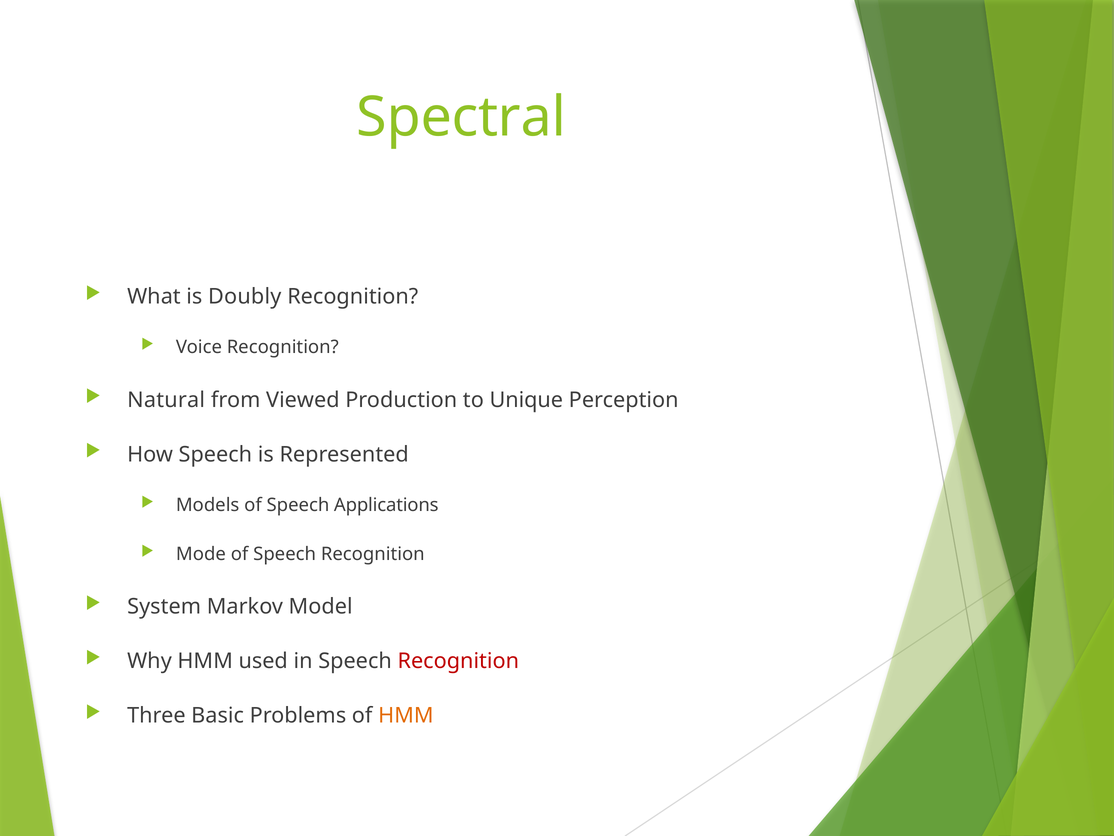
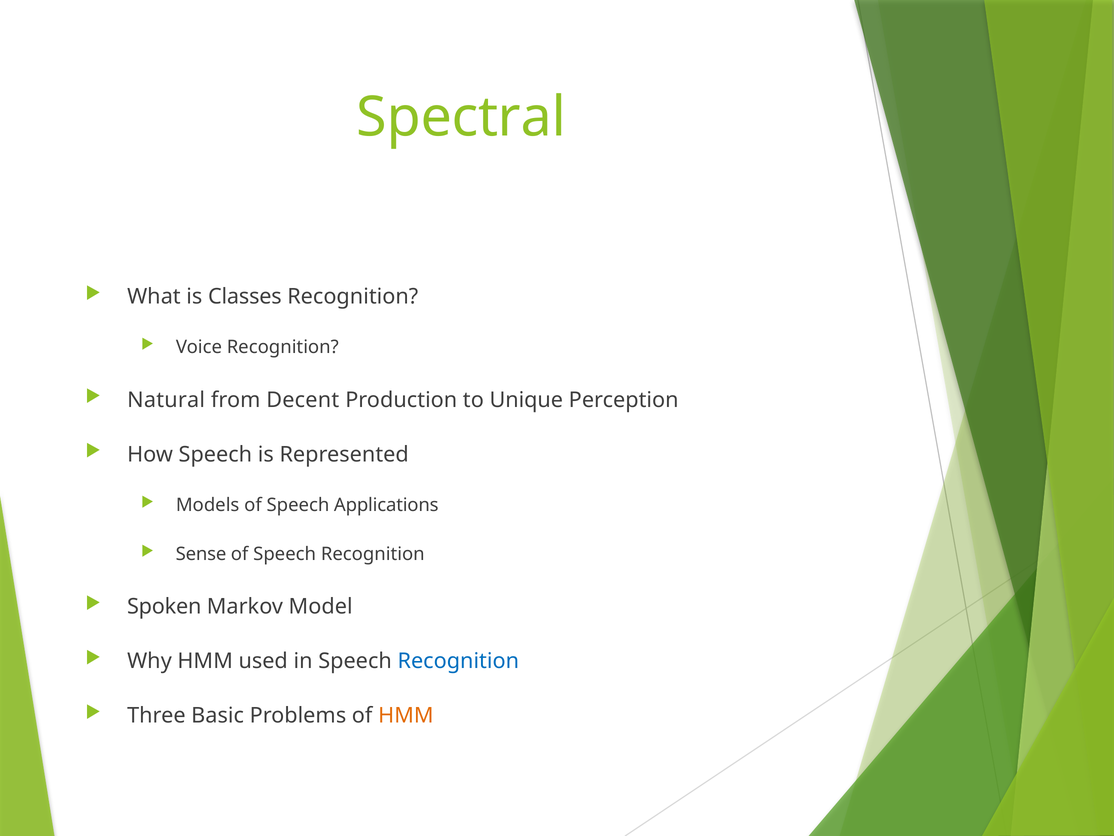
Doubly: Doubly -> Classes (245, 296)
Viewed: Viewed -> Decent (303, 400)
Mode: Mode -> Sense (201, 554)
System: System -> Spoken (164, 606)
Recognition colour: red -> blue (458, 661)
